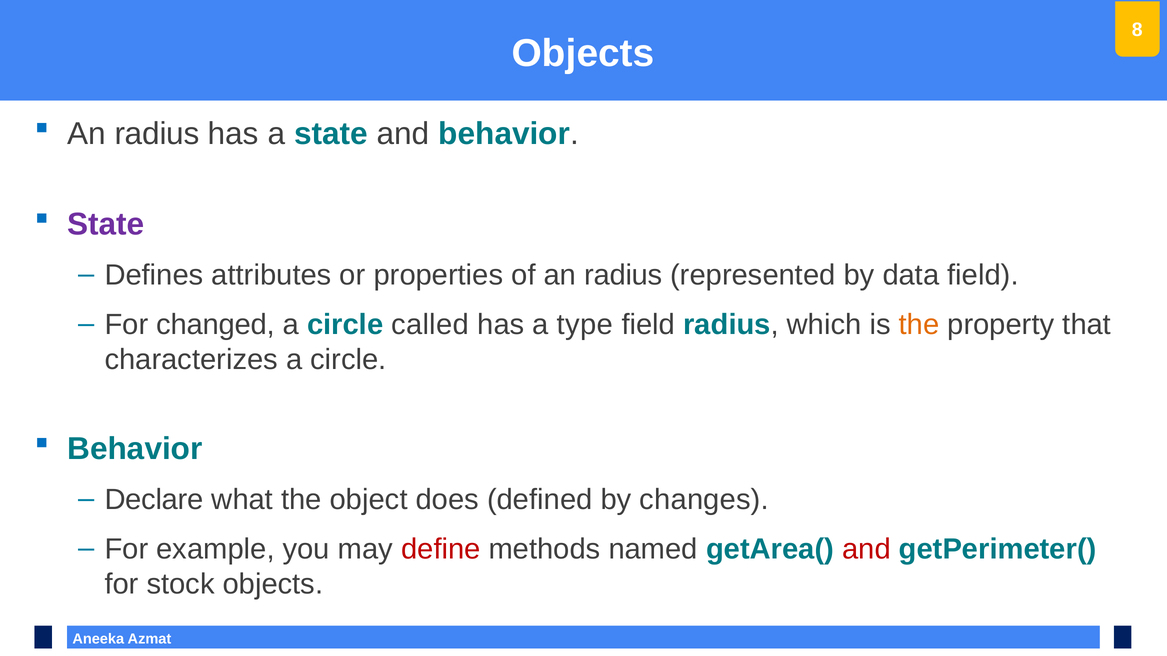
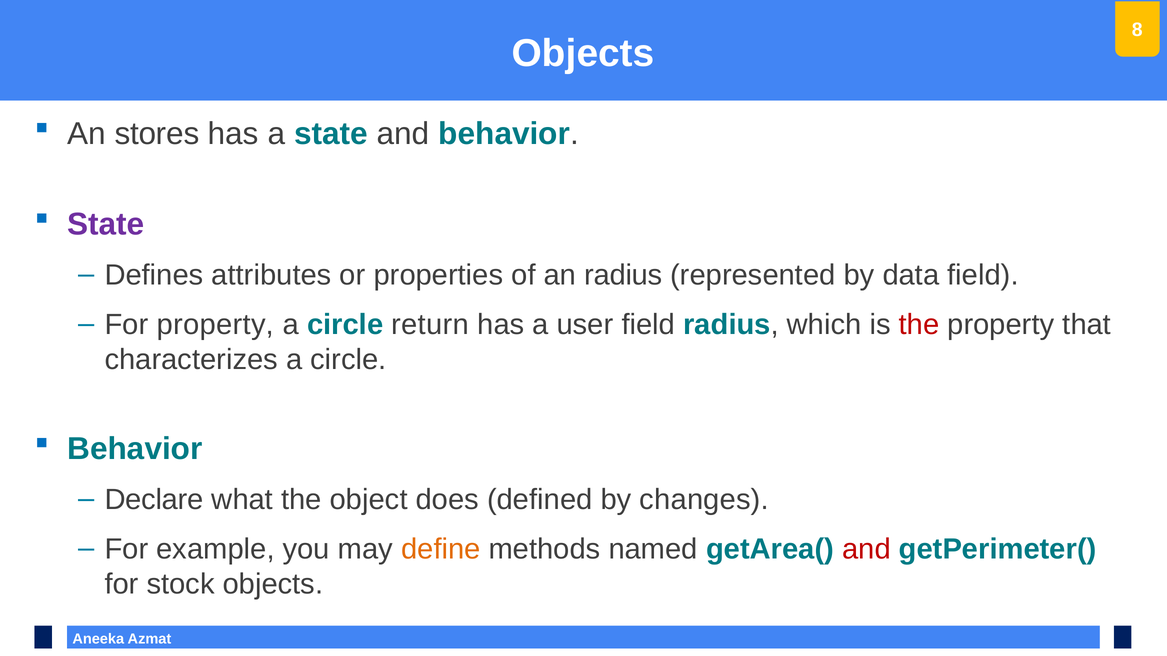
radius: radius -> stores (157, 134)
For changed: changed -> property (215, 325)
called: called -> return (430, 325)
type: type -> user (585, 325)
the colour: orange -> red (919, 325)
define colour: red -> orange (441, 550)
